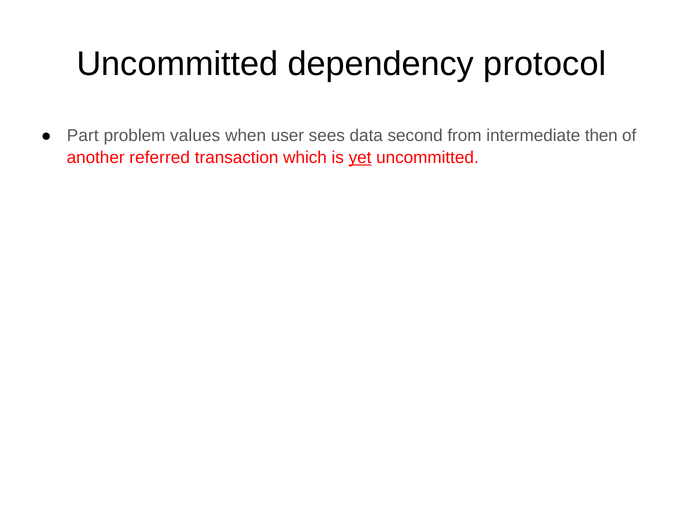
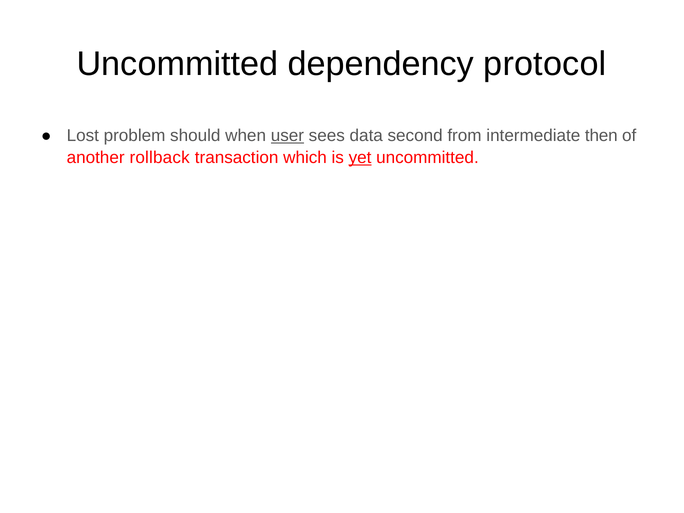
Part: Part -> Lost (83, 136)
values: values -> should (195, 136)
user underline: none -> present (287, 136)
referred: referred -> rollback (160, 158)
